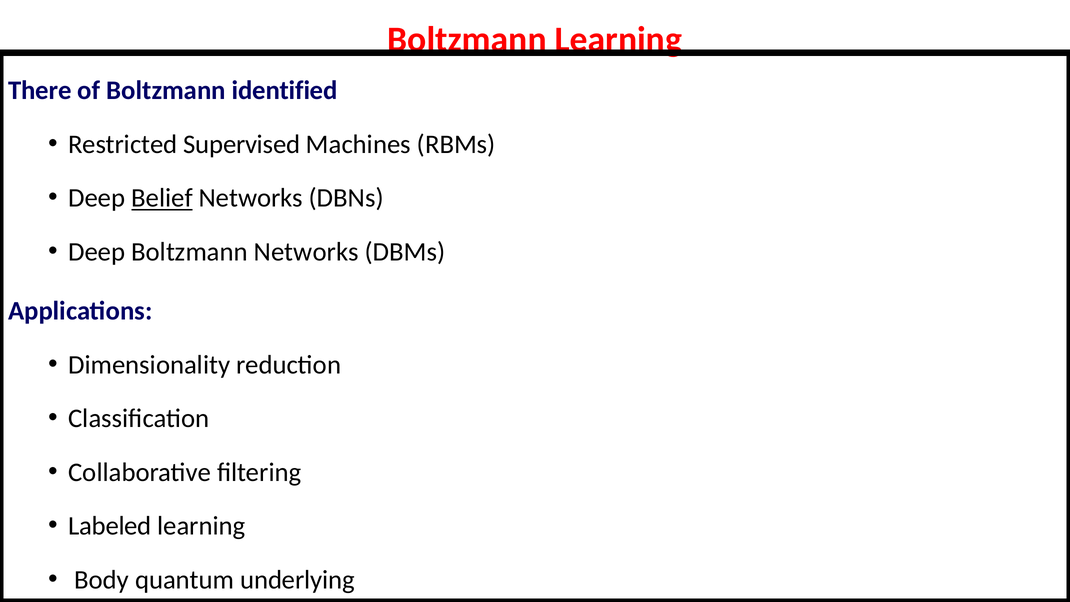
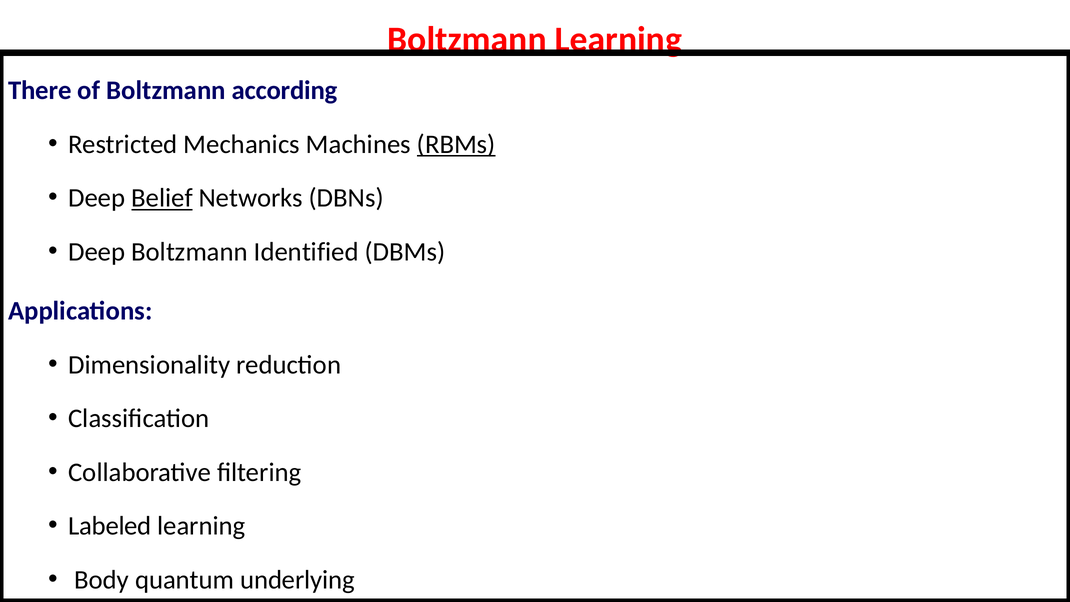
identified: identified -> according (285, 91)
Supervised: Supervised -> Mechanics (242, 144)
RBMs underline: none -> present (456, 144)
Boltzmann Networks: Networks -> Identified (306, 252)
